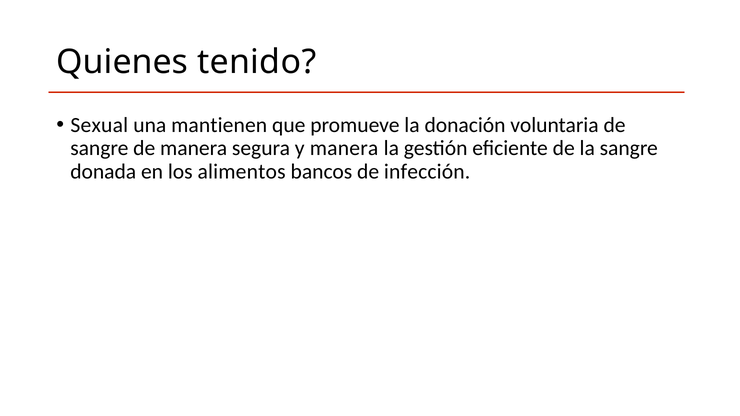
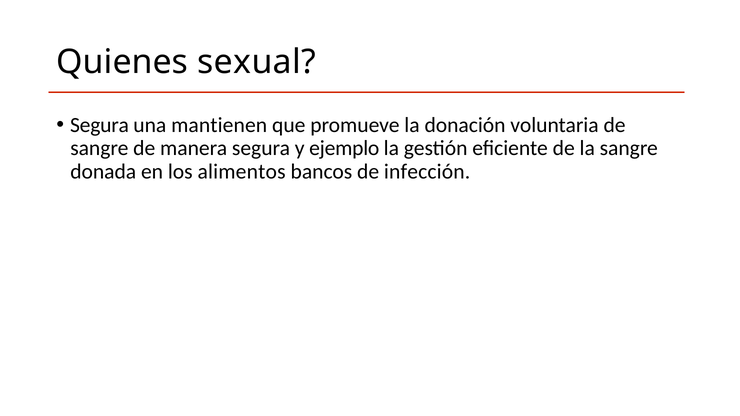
tenido: tenido -> sexual (257, 62)
Sexual: Sexual -> Segura (100, 125)
y manera: manera -> ejemplo (344, 148)
